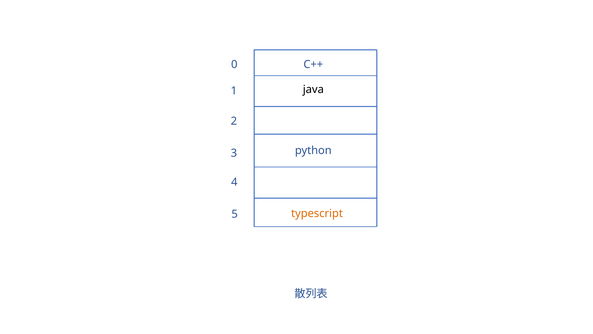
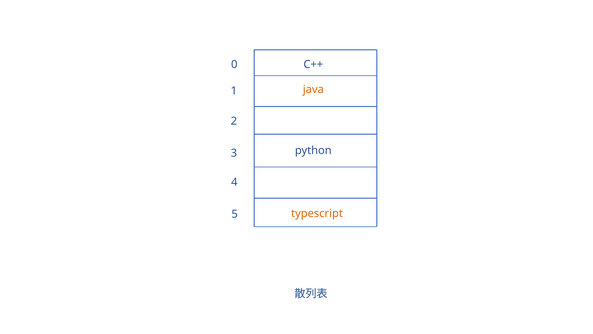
java colour: black -> orange (313, 89)
